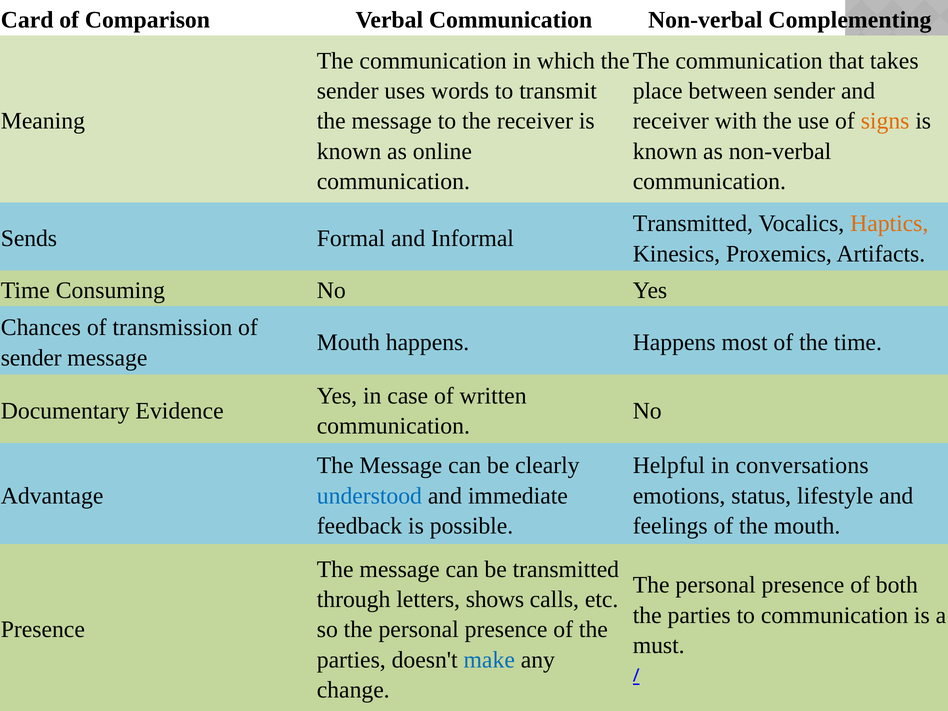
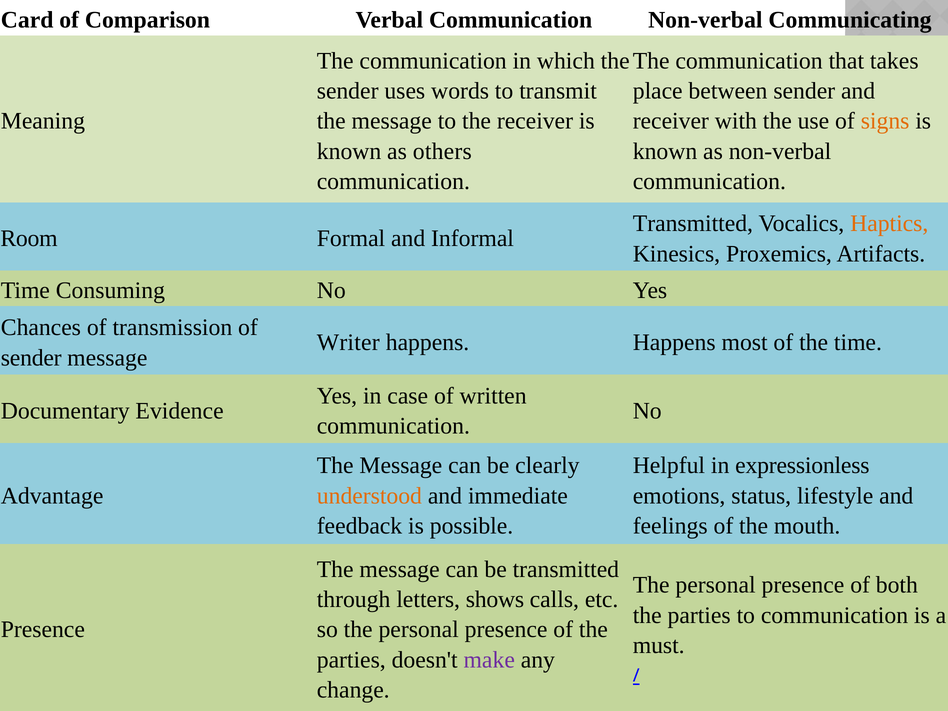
Complementing: Complementing -> Communicating (850, 20)
online: online -> others (442, 151)
Sends: Sends -> Room (29, 239)
Mouth: Mouth -> Writer (348, 343)
conversations: conversations -> expressionless (802, 466)
understood colour: blue -> orange (369, 496)
make colour: blue -> purple (489, 660)
